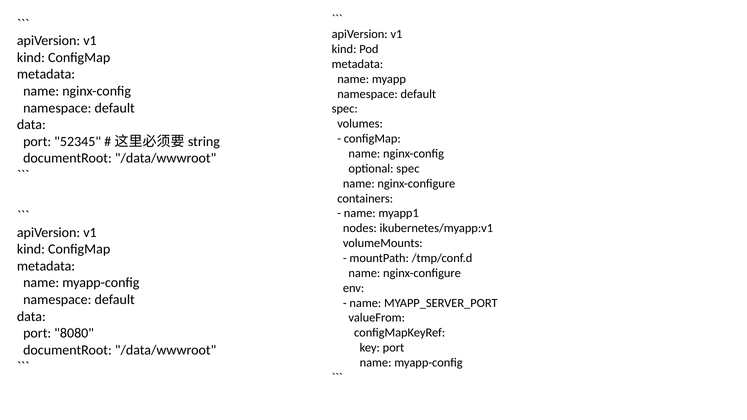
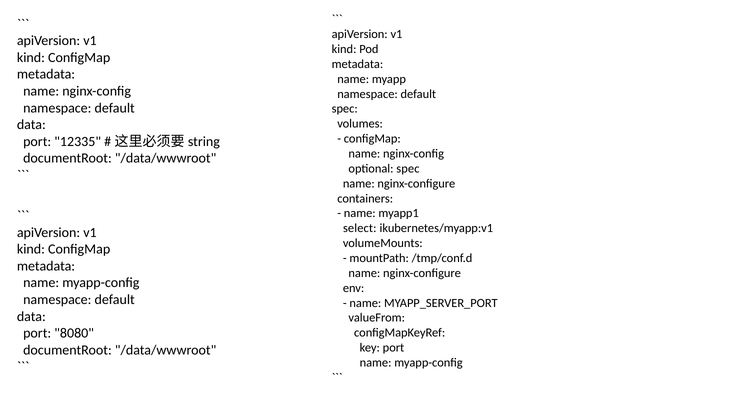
52345: 52345 -> 12335 (78, 142)
nodes: nodes -> select (360, 228)
